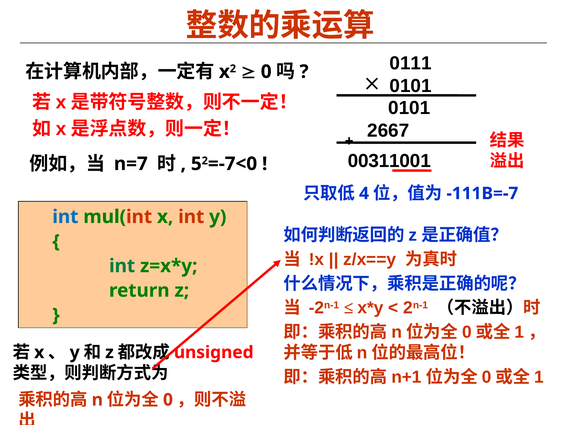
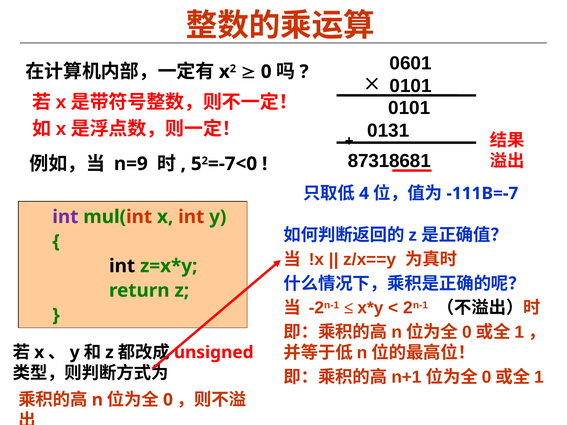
0111: 0111 -> 0601 (411, 63)
2667: 2667 -> 0131 (388, 131)
00311001: 00311001 -> 87318681 (389, 161)
n=7: n=7 -> n=9 (131, 164)
int colour: blue -> purple (65, 217)
int colour: green -> black (122, 266)
